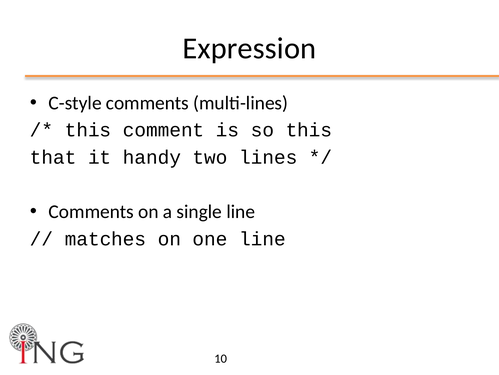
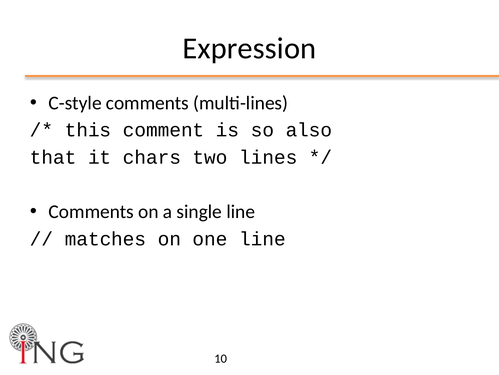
so this: this -> also (309, 130)
handy: handy -> chars (152, 157)
